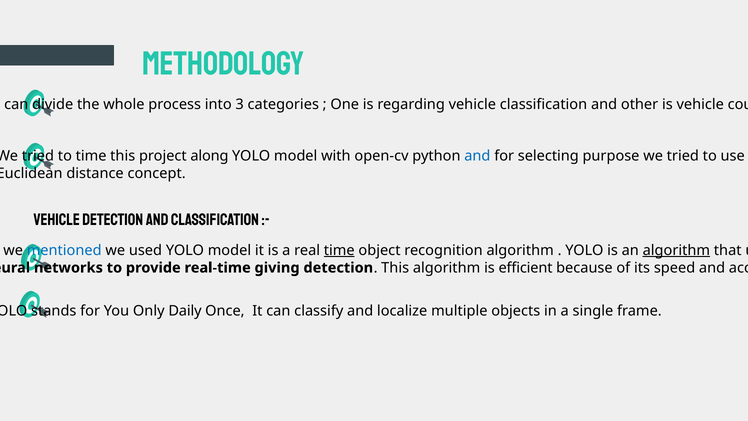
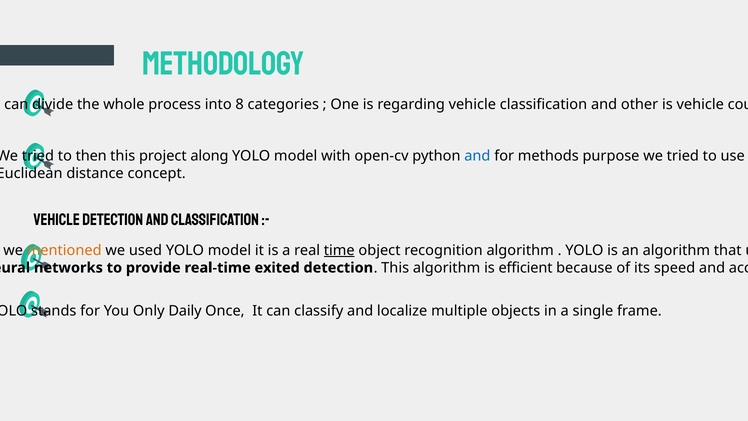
3: 3 -> 8 (240, 104)
to time: time -> then (91, 156)
selecting: selecting -> methods (548, 156)
mentioned colour: blue -> orange (64, 250)
algorithm underline: present -> none (676, 250)
giving: giving -> exited (277, 268)
